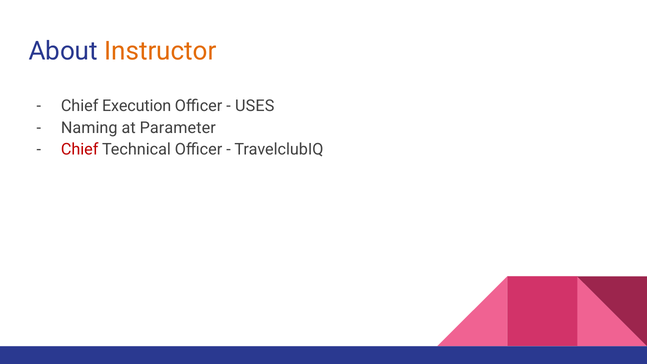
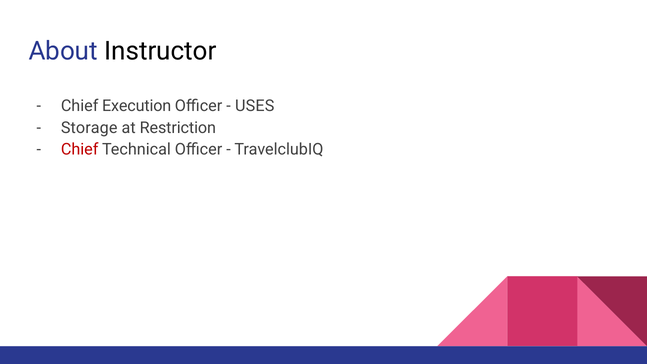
Instructor colour: orange -> black (160, 51)
Naming: Naming -> Storage (89, 128)
Parameter: Parameter -> Restriction (178, 128)
